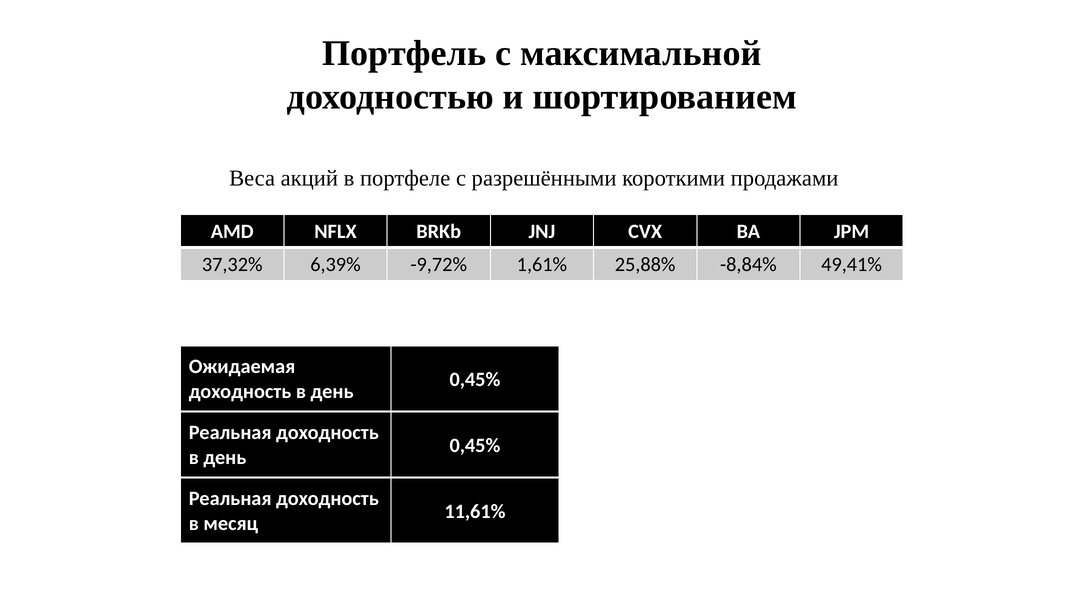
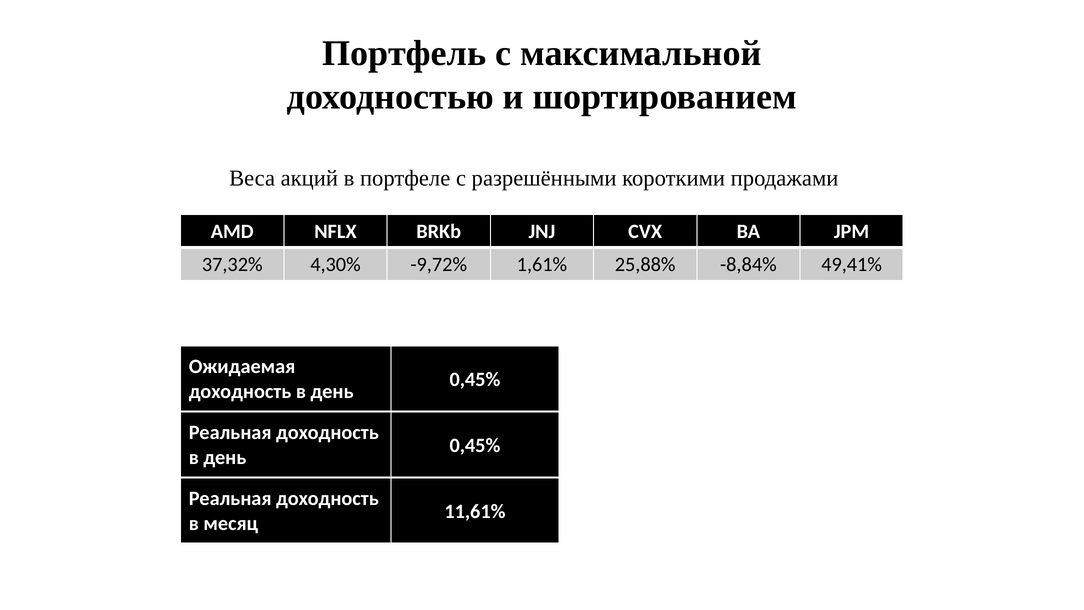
6,39%: 6,39% -> 4,30% (335, 265)
